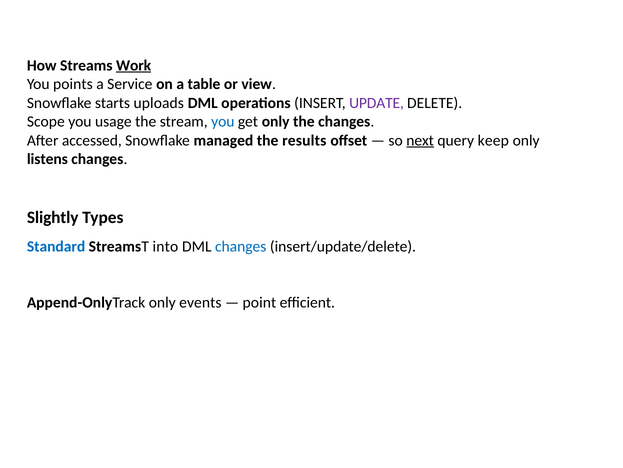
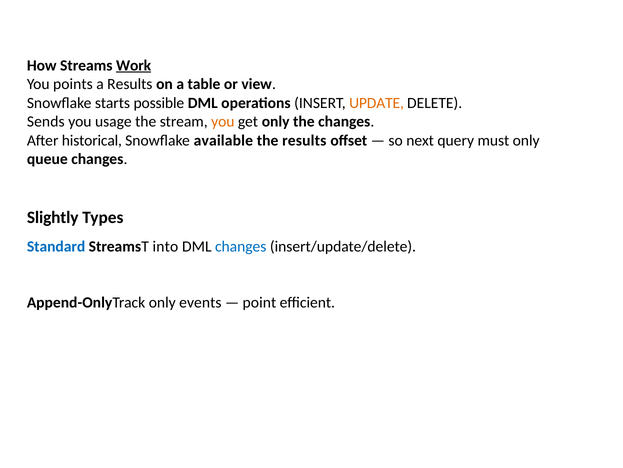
a Service: Service -> Results (130, 84)
uploads: uploads -> possible (159, 103)
UPDATE colour: purple -> orange (377, 103)
Scope: Scope -> Sends (46, 121)
you colour: blue -> orange (223, 121)
accessed: accessed -> historical (92, 140)
managed: managed -> available (223, 140)
next underline: present -> none (420, 140)
keep: keep -> must (493, 140)
listens: listens -> queue (47, 159)
